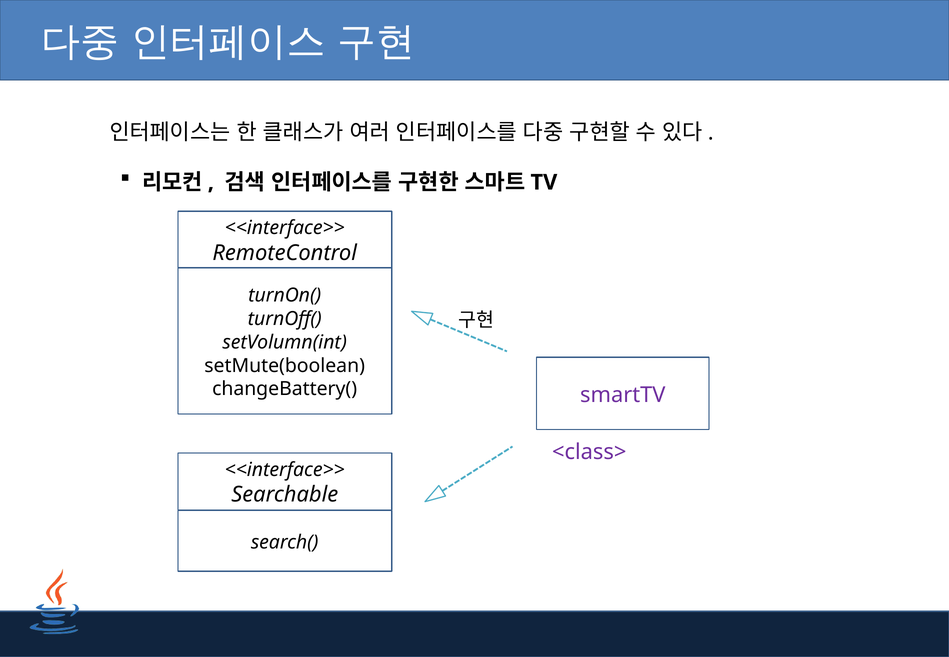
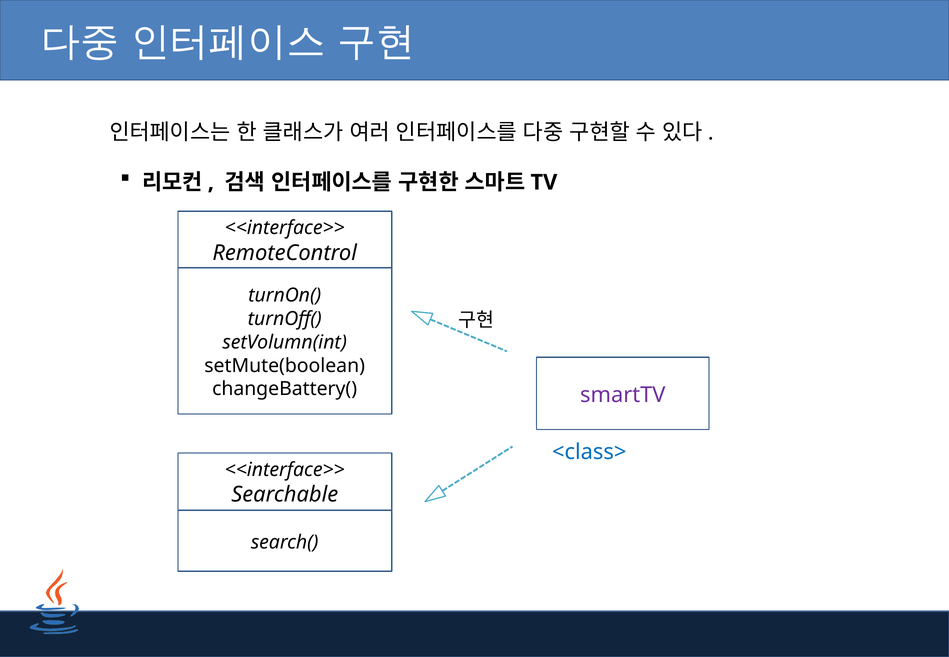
<class> colour: purple -> blue (589, 452)
